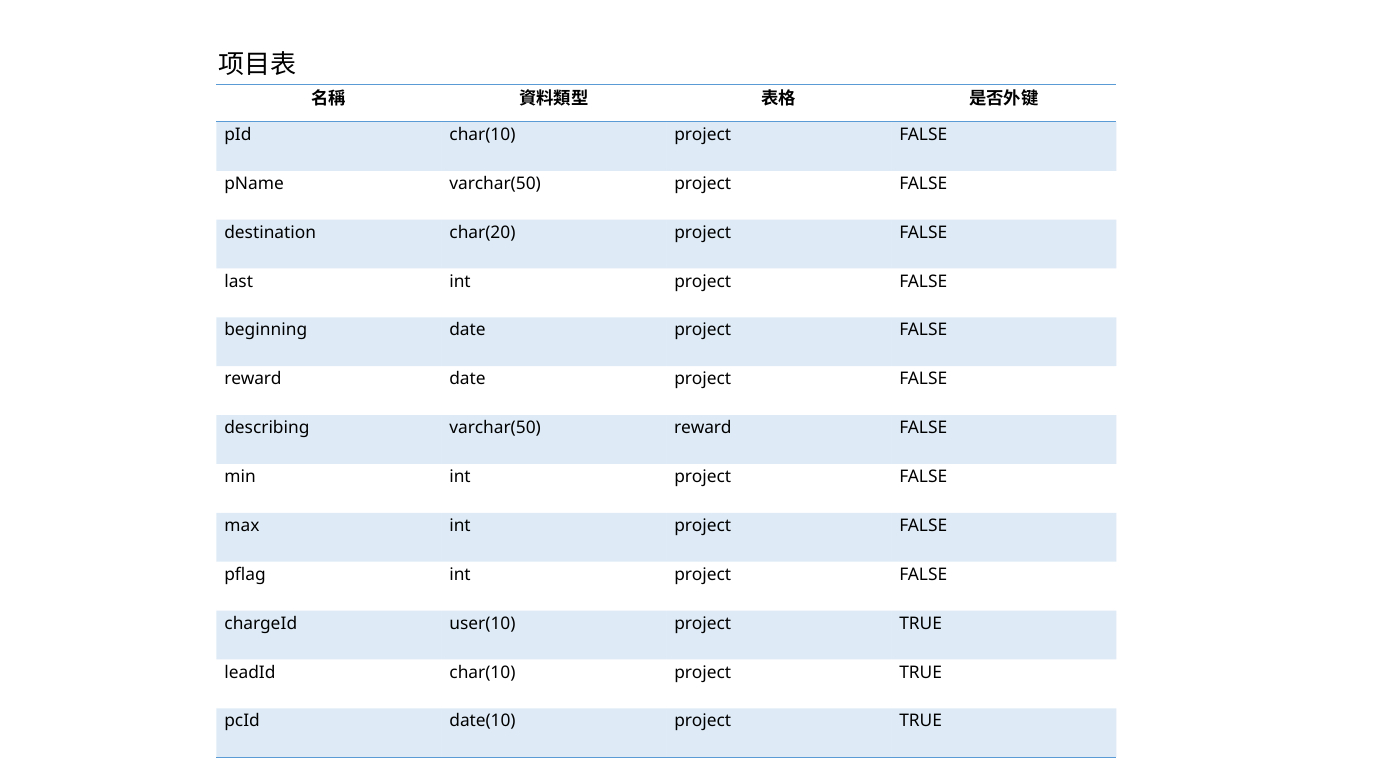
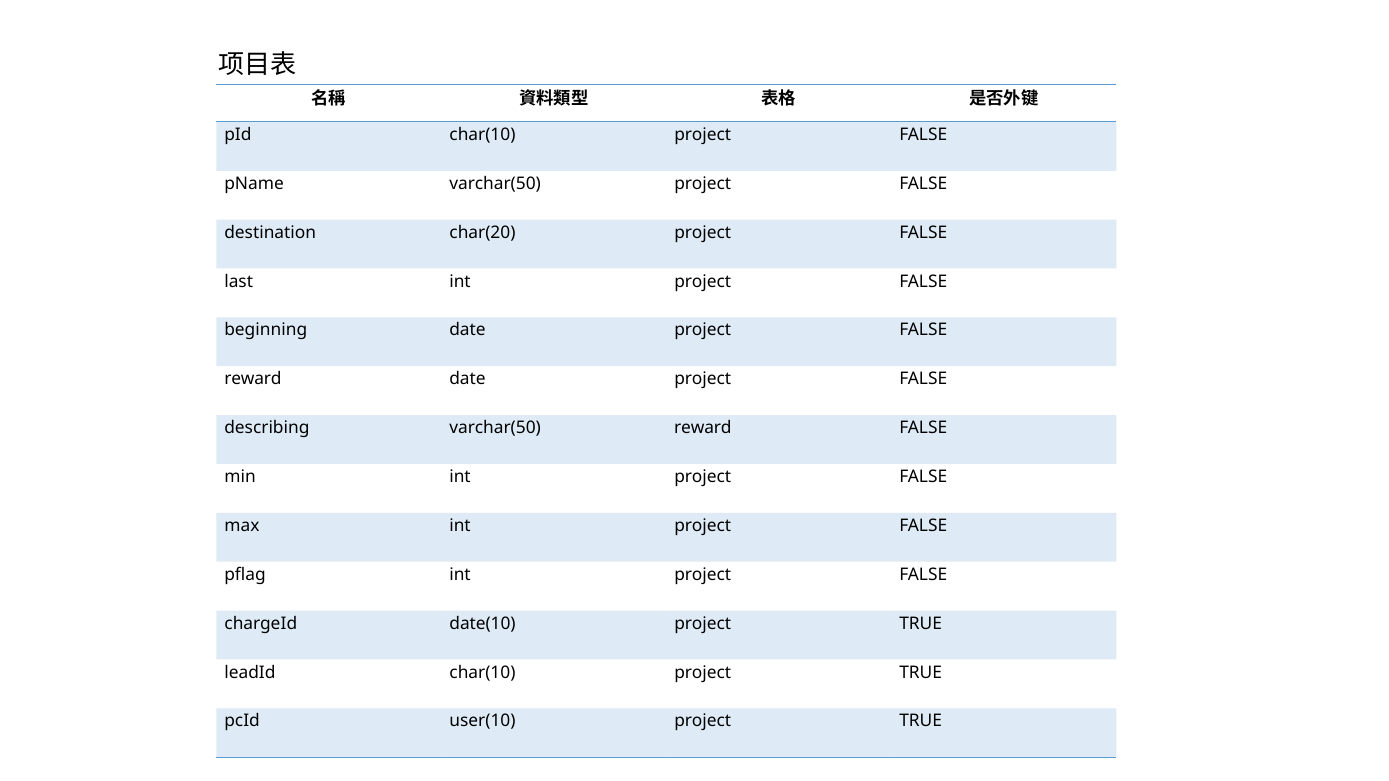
user(10: user(10 -> date(10 (482, 624)
date(10: date(10 -> user(10 (482, 721)
